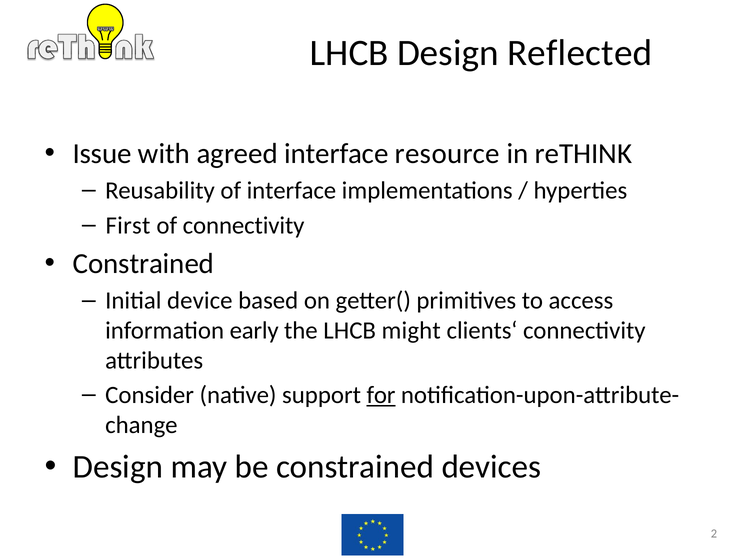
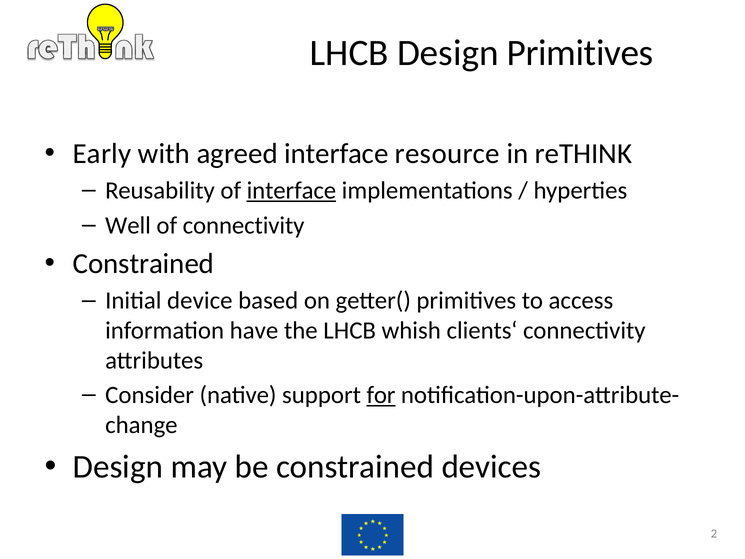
Design Reflected: Reflected -> Primitives (580, 53)
Issue: Issue -> Early (102, 154)
interface underline: none -> present (291, 190)
First: First -> Well (128, 225)
early: early -> have (254, 330)
might: might -> whish (411, 330)
